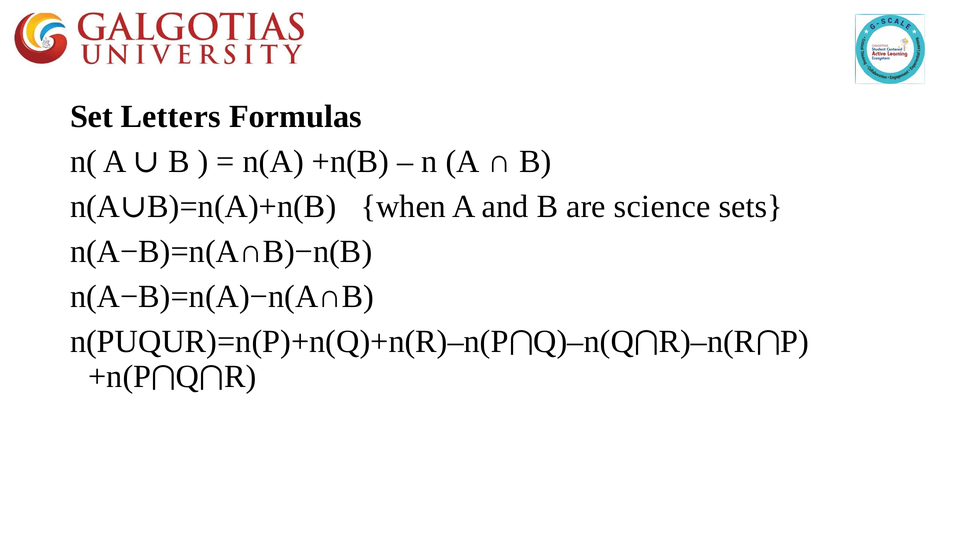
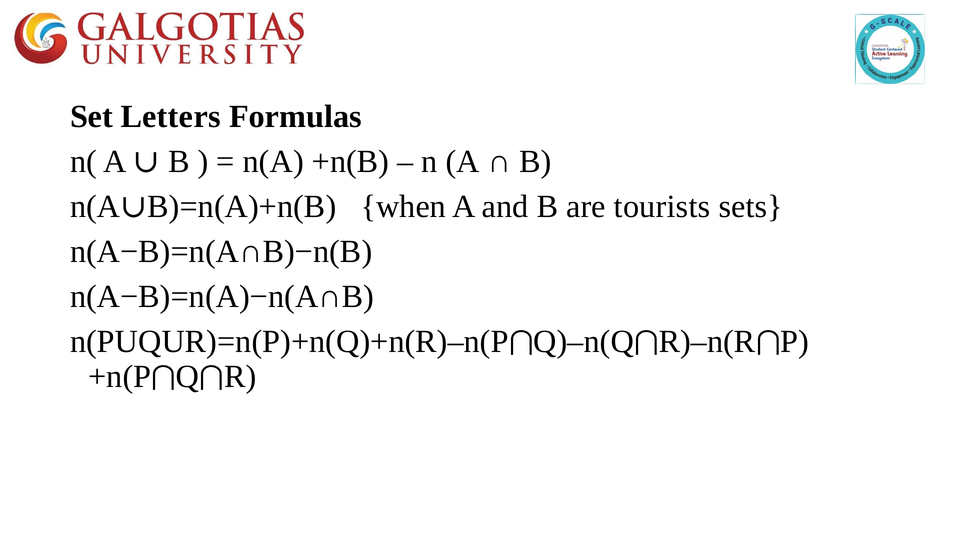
science: science -> tourists (662, 207)
